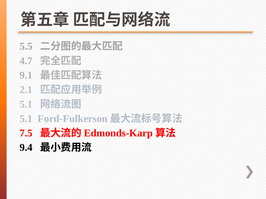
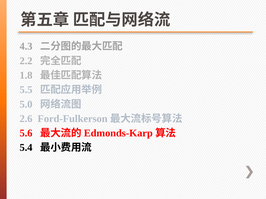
5.5: 5.5 -> 4.3 (26, 46)
4.7: 4.7 -> 2.2 (26, 61)
9.1: 9.1 -> 1.8 (26, 75)
2.1: 2.1 -> 5.5 (26, 90)
5.1: 5.1 -> 5.0 (26, 104)
5.1: 5.1 -> 2.6 (26, 119)
7.5: 7.5 -> 5.6 (26, 133)
9.4: 9.4 -> 5.4 (26, 148)
